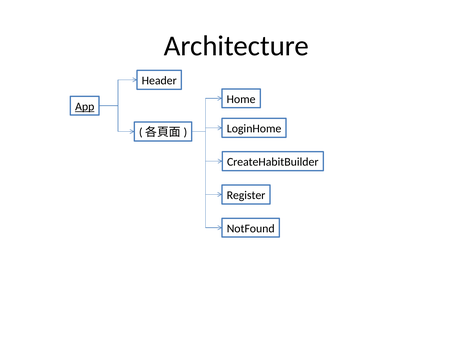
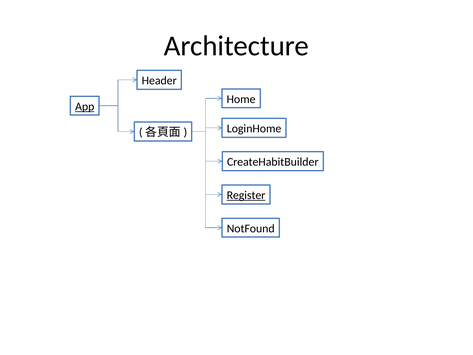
Register underline: none -> present (246, 195)
